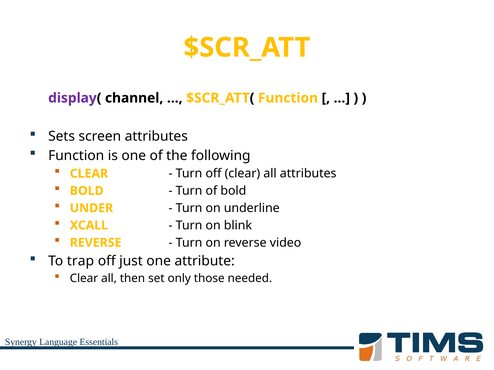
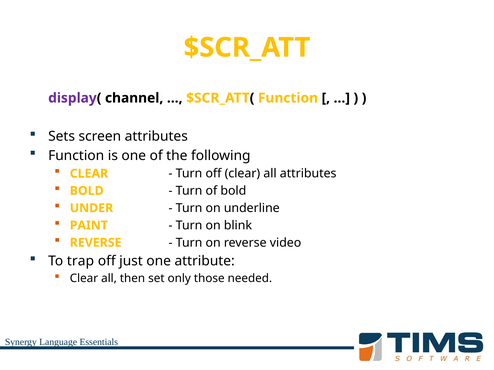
XCALL: XCALL -> PAINT (89, 226)
